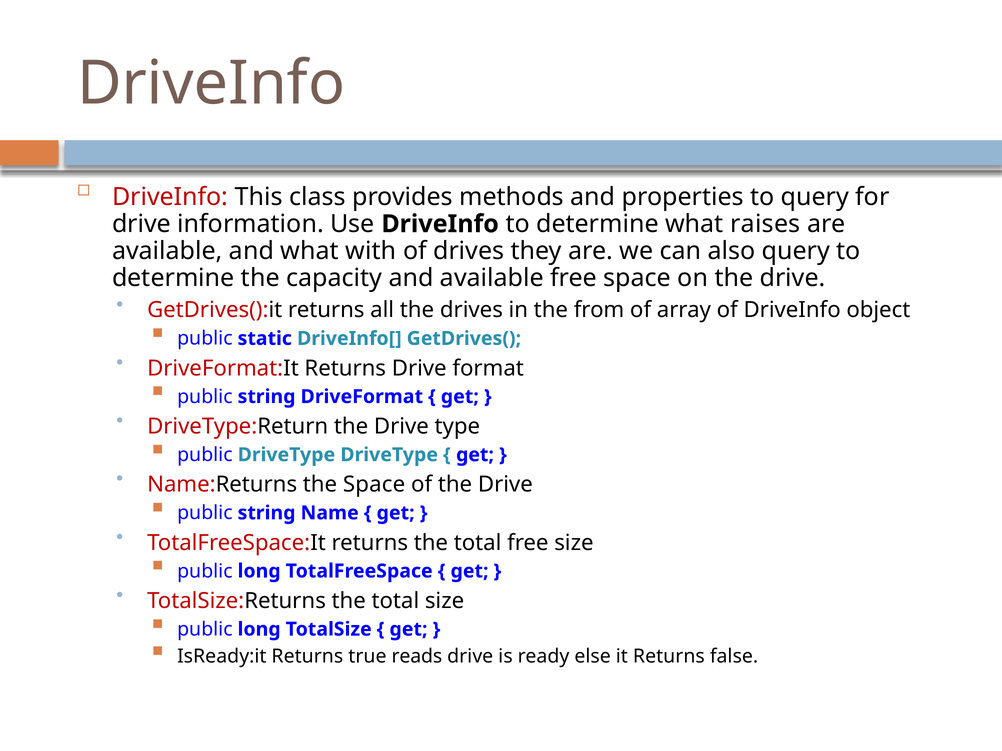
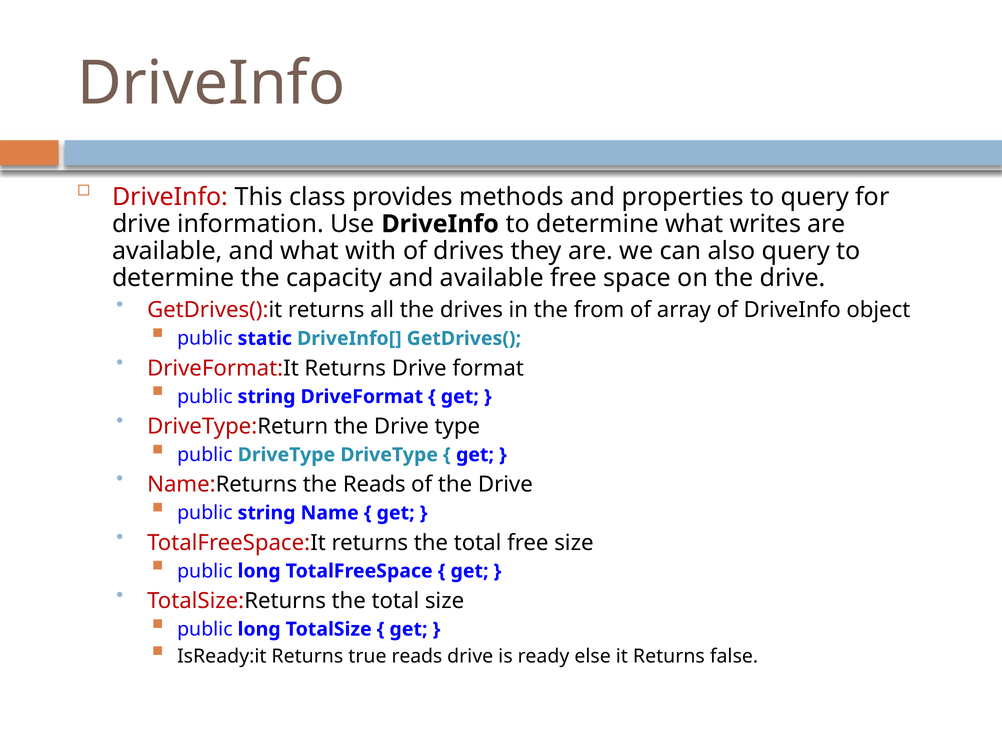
raises: raises -> writes (765, 224)
the Space: Space -> Reads (374, 485)
